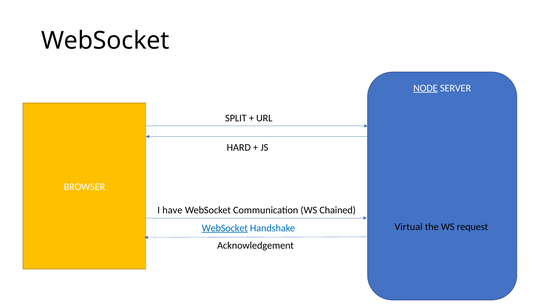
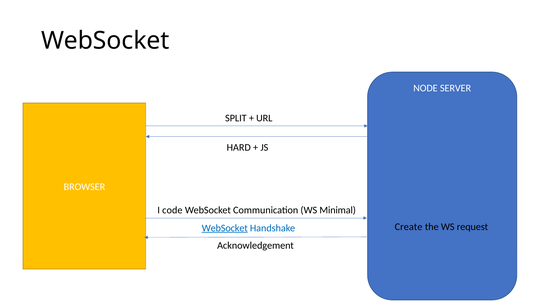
NODE underline: present -> none (425, 88)
have: have -> code (172, 210)
Chained: Chained -> Minimal (338, 210)
Virtual: Virtual -> Create (409, 227)
